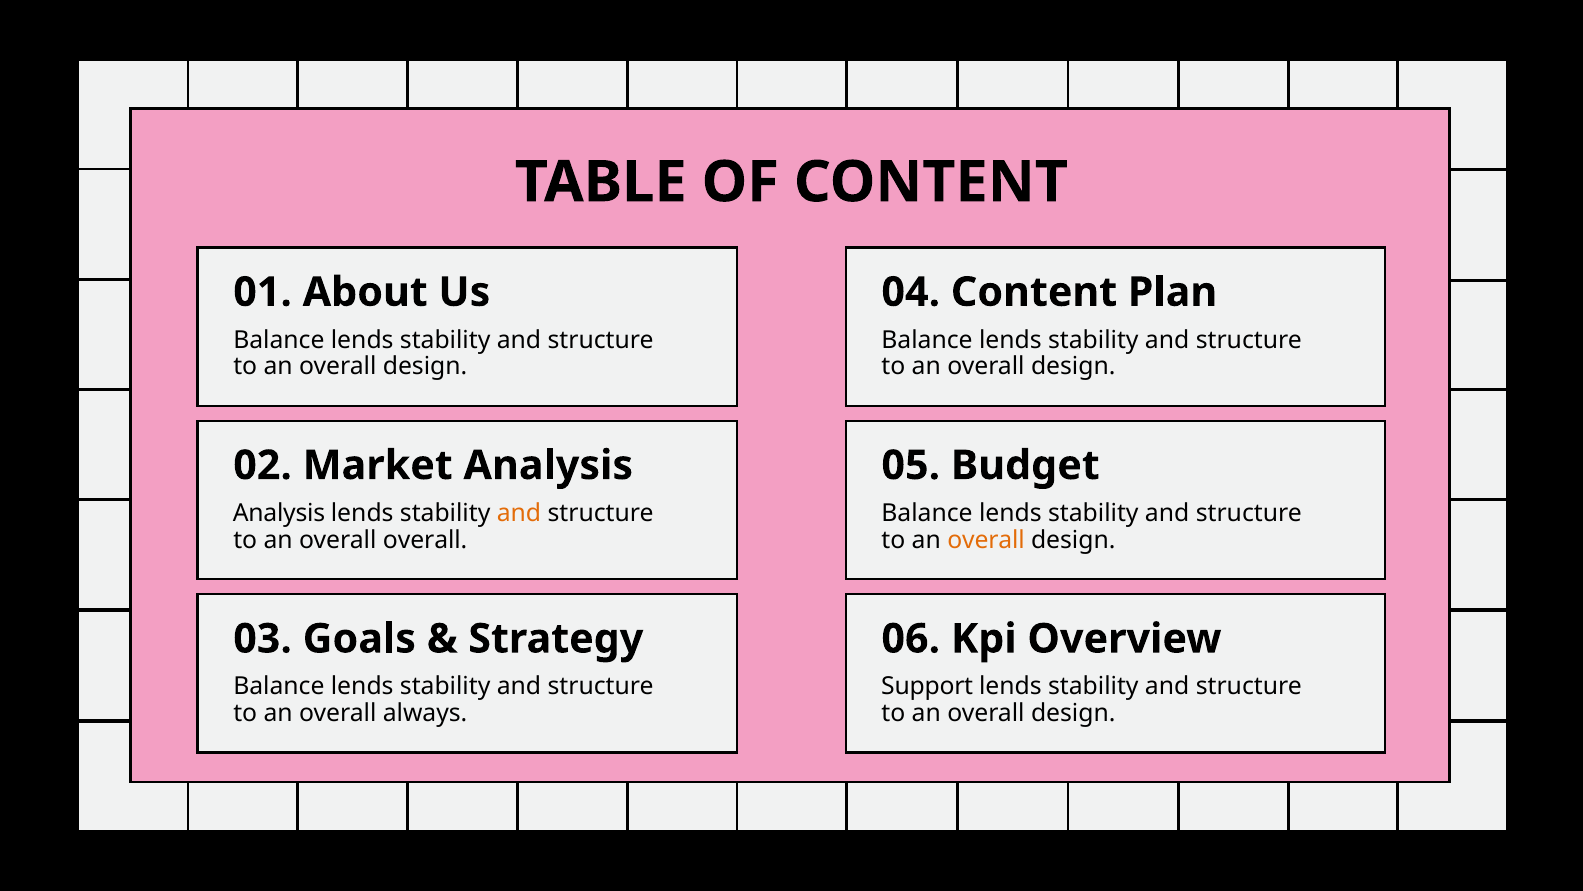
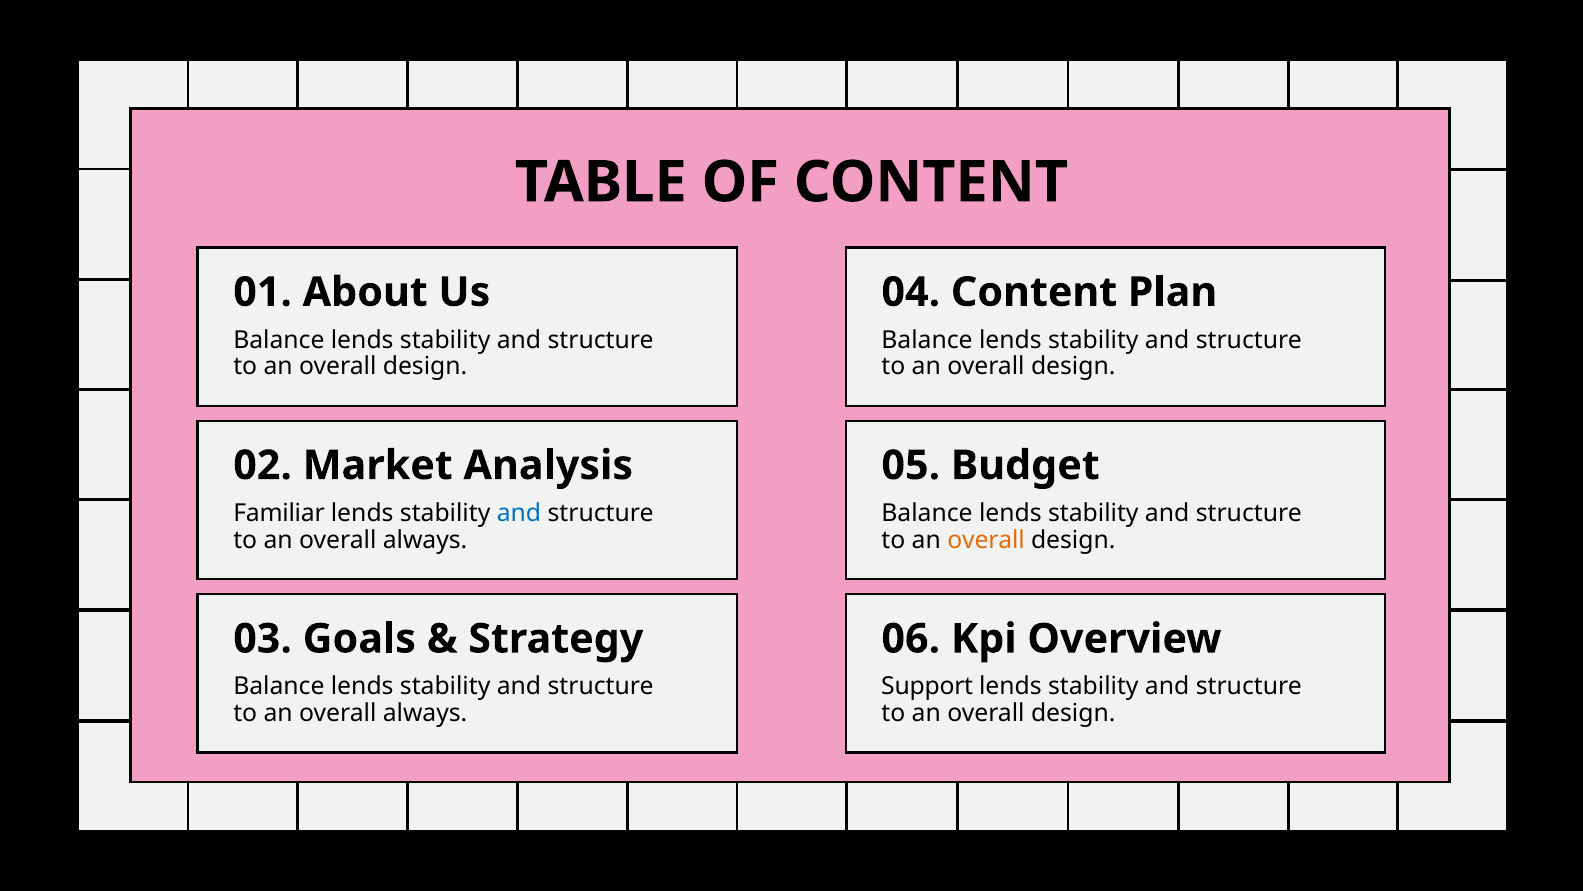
Analysis: Analysis -> Familiar (279, 513)
and colour: orange -> blue (519, 513)
overall: overall -> always (425, 540)
